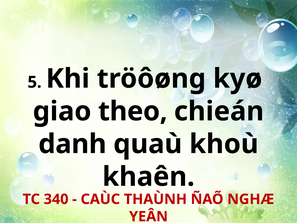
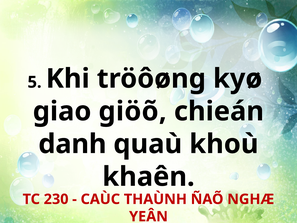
theo: theo -> giöõ (133, 111)
340: 340 -> 230 (56, 199)
